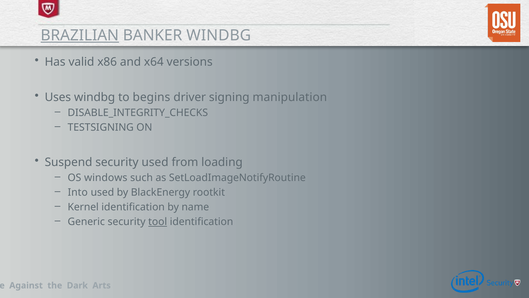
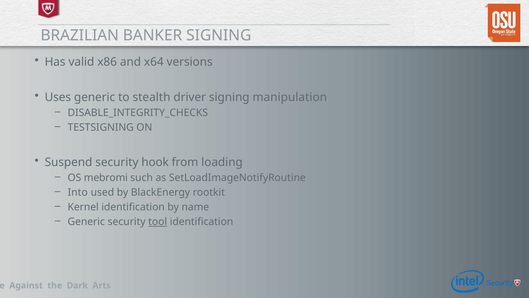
BRAZILIAN underline: present -> none (80, 35)
BANKER WINDBG: WINDBG -> SIGNING (219, 35)
Uses windbg: windbg -> generic (95, 97)
begins: begins -> stealth (151, 97)
security used: used -> hook (155, 162)
windows: windows -> mebromi (106, 177)
